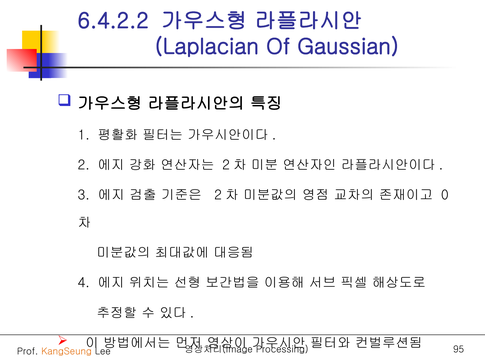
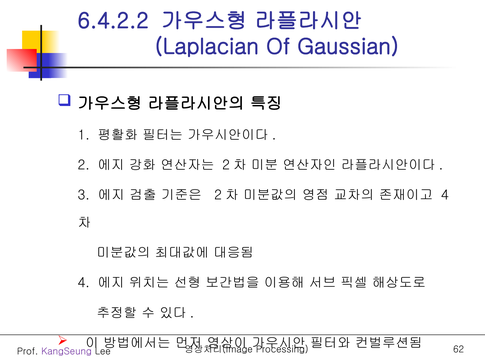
0: 0 -> 4 (445, 196)
95: 95 -> 62 (459, 350)
KangSeung colour: orange -> purple (67, 352)
